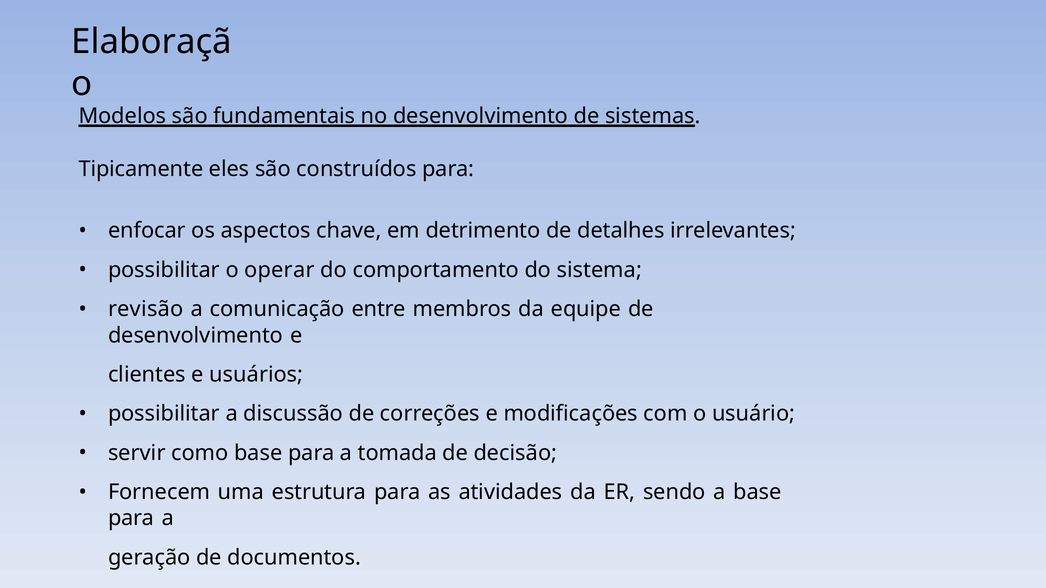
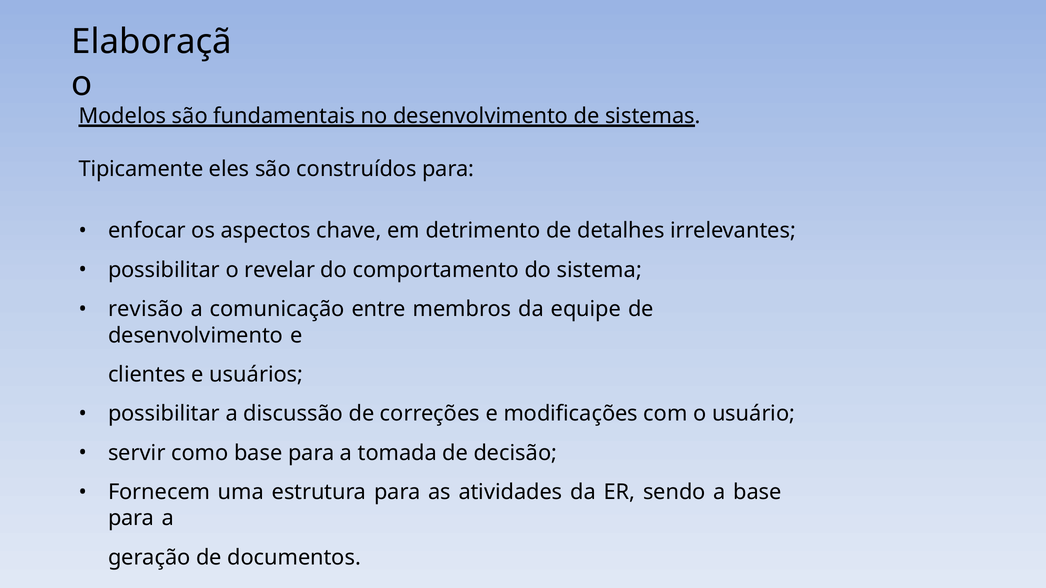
operar: operar -> revelar (280, 270)
